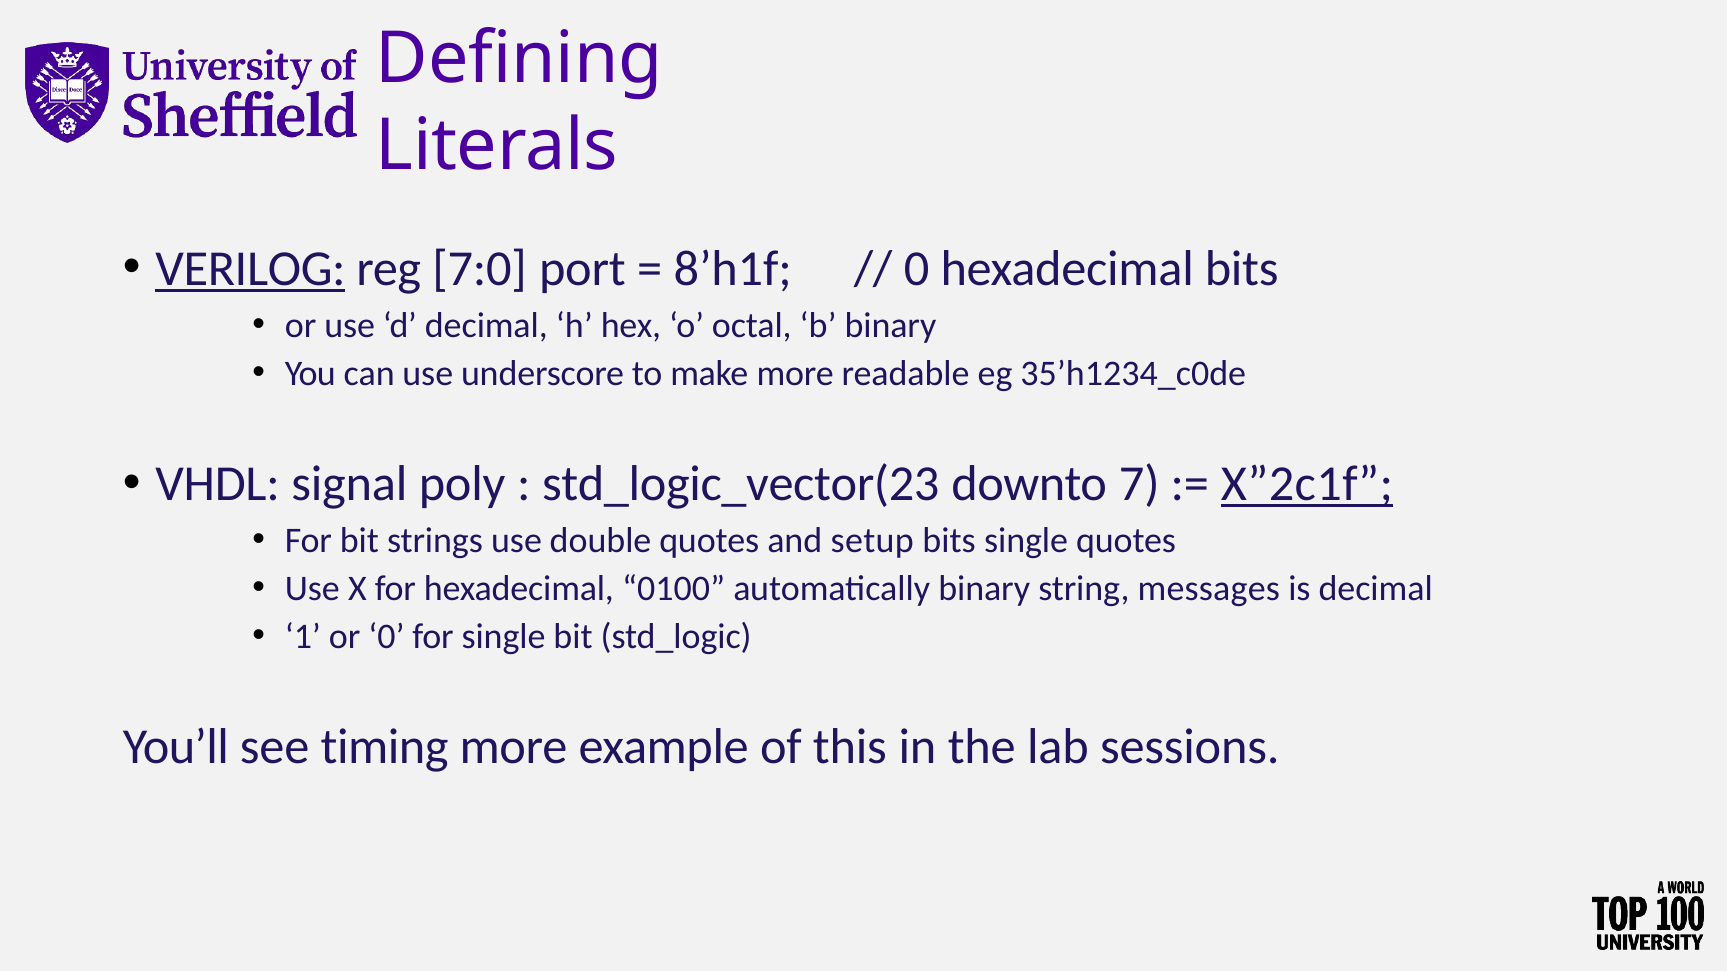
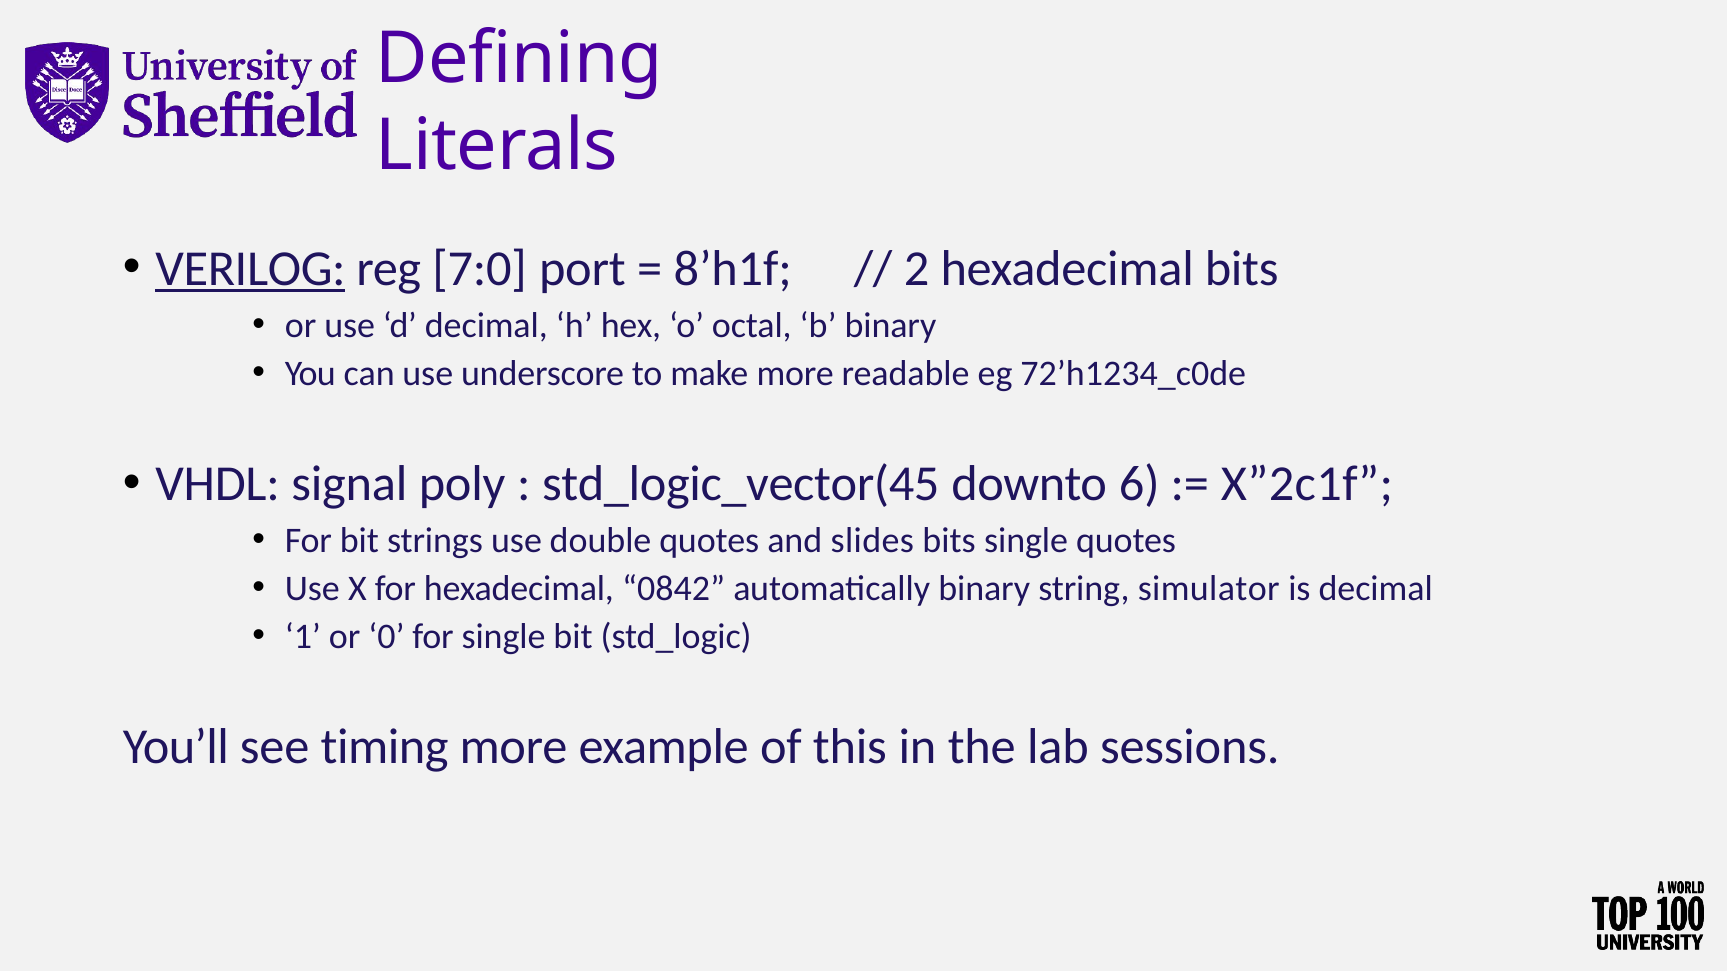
0: 0 -> 2 (917, 269)
35’h1234_c0de: 35’h1234_c0de -> 72’h1234_c0de (1133, 374)
std_logic_vector(23: std_logic_vector(23 -> std_logic_vector(45 (741, 484)
7: 7 -> 6 (1139, 484)
X”2c1f underline: present -> none (1307, 484)
setup: setup -> slides (872, 541)
0100: 0100 -> 0842 (674, 589)
messages: messages -> simulator (1209, 589)
